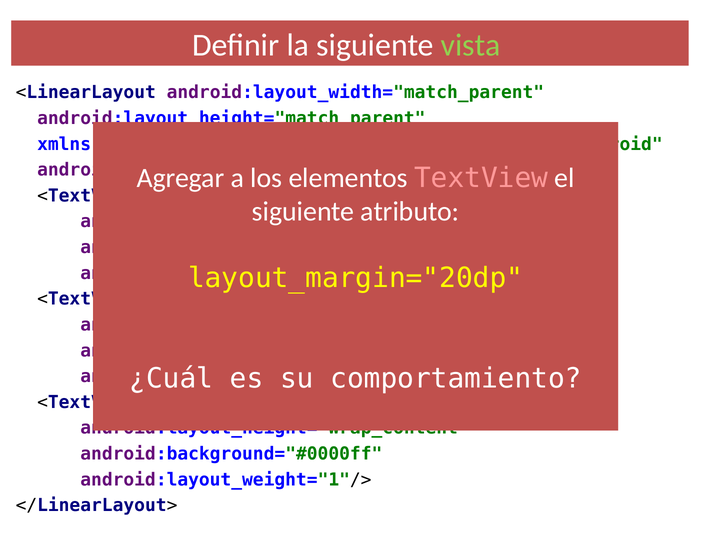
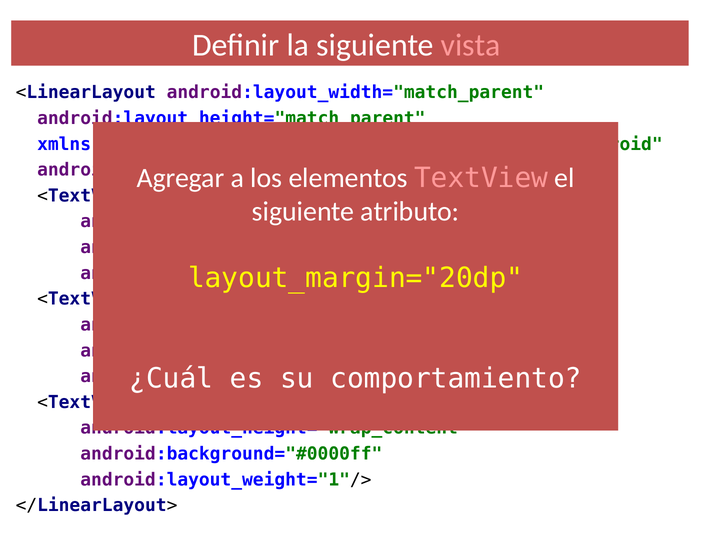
vista colour: light green -> pink (471, 45)
